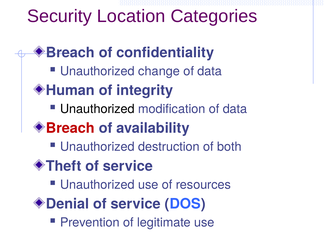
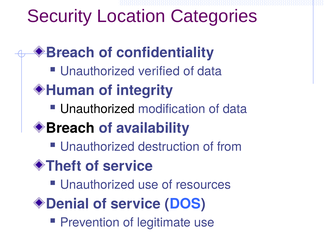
change: change -> verified (159, 71)
Breach colour: red -> black (70, 128)
both: both -> from (229, 147)
